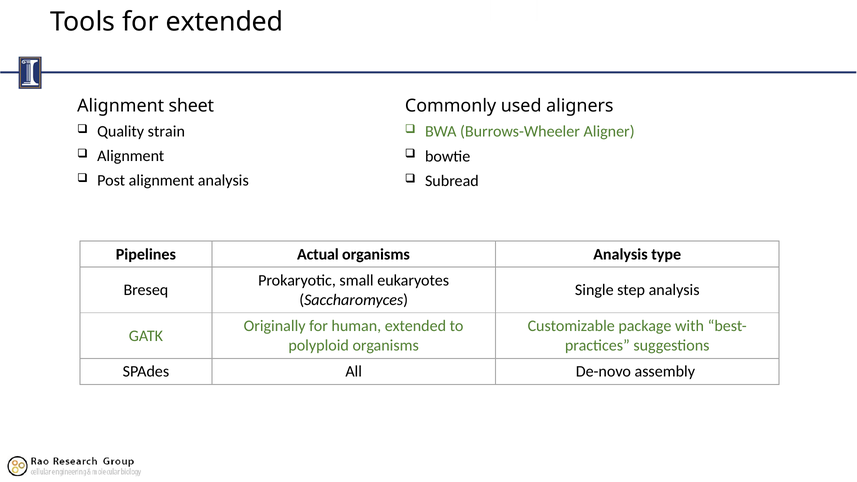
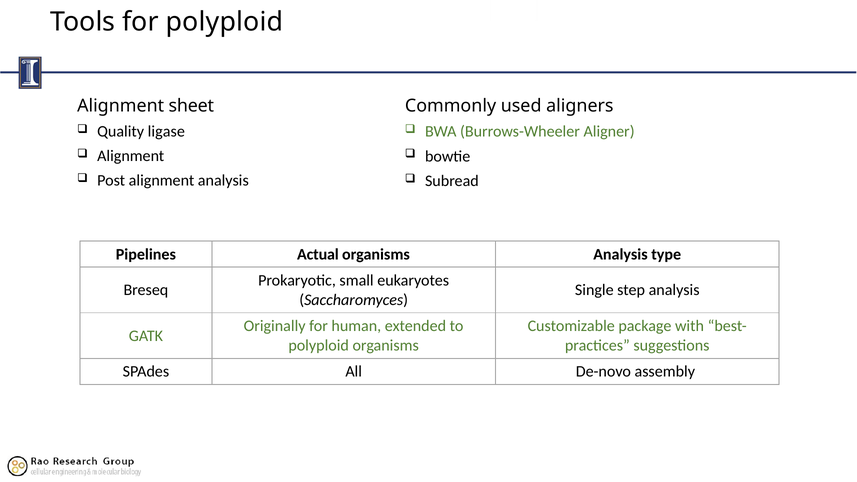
for extended: extended -> polyploid (224, 22)
strain: strain -> ligase (166, 131)
